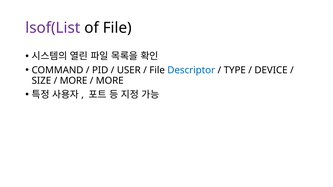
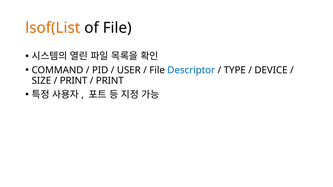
lsof(List colour: purple -> orange (53, 28)
MORE: MORE -> PRINT (74, 81)
MORE: MORE -> PRINT (110, 81)
